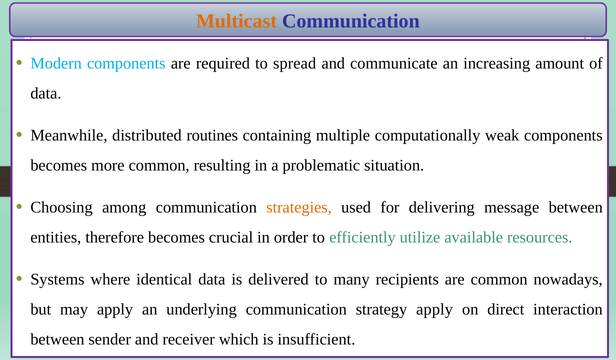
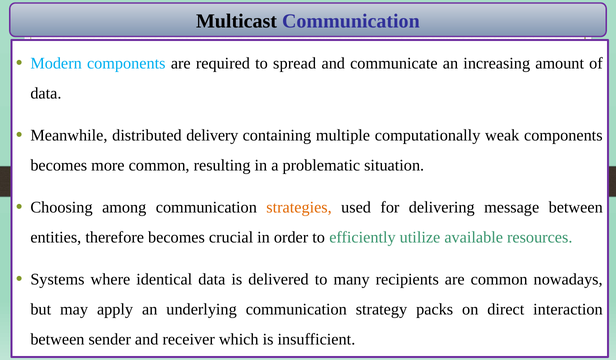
Multicast colour: orange -> black (237, 21)
routines: routines -> delivery (212, 135)
strategy apply: apply -> packs (435, 309)
